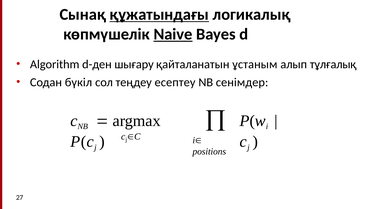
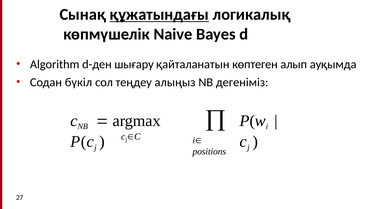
Naive underline: present -> none (173, 34)
ұстаным: ұстаным -> көптеген (255, 64)
тұлғалық: тұлғалық -> ауқымда (333, 64)
есептеу: есептеу -> алыңыз (175, 83)
сенімдер: сенімдер -> дегеніміз (242, 83)
